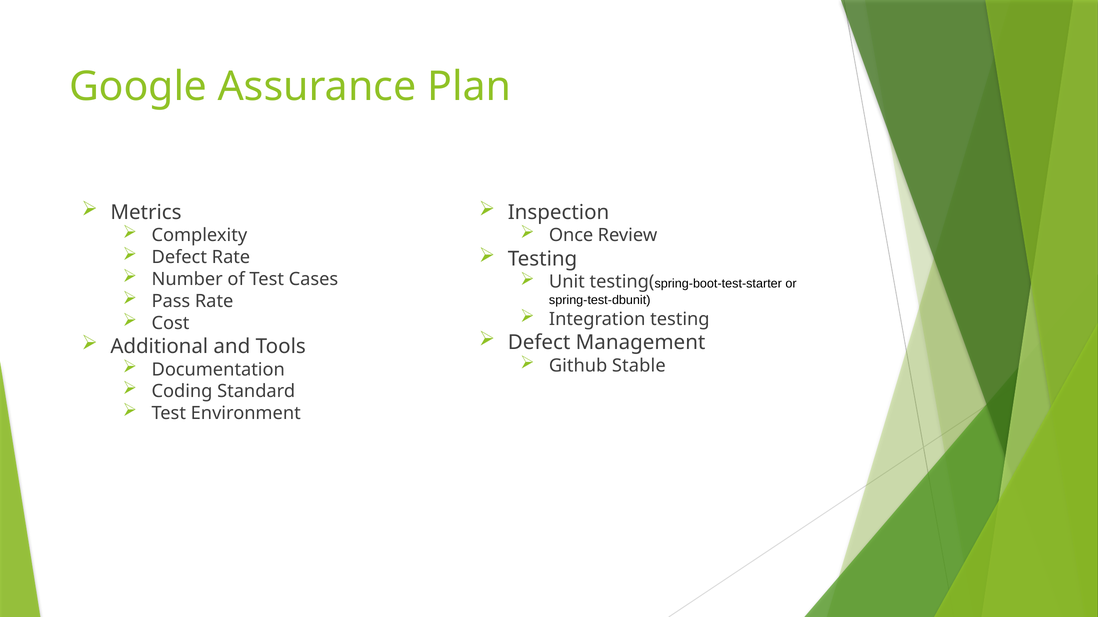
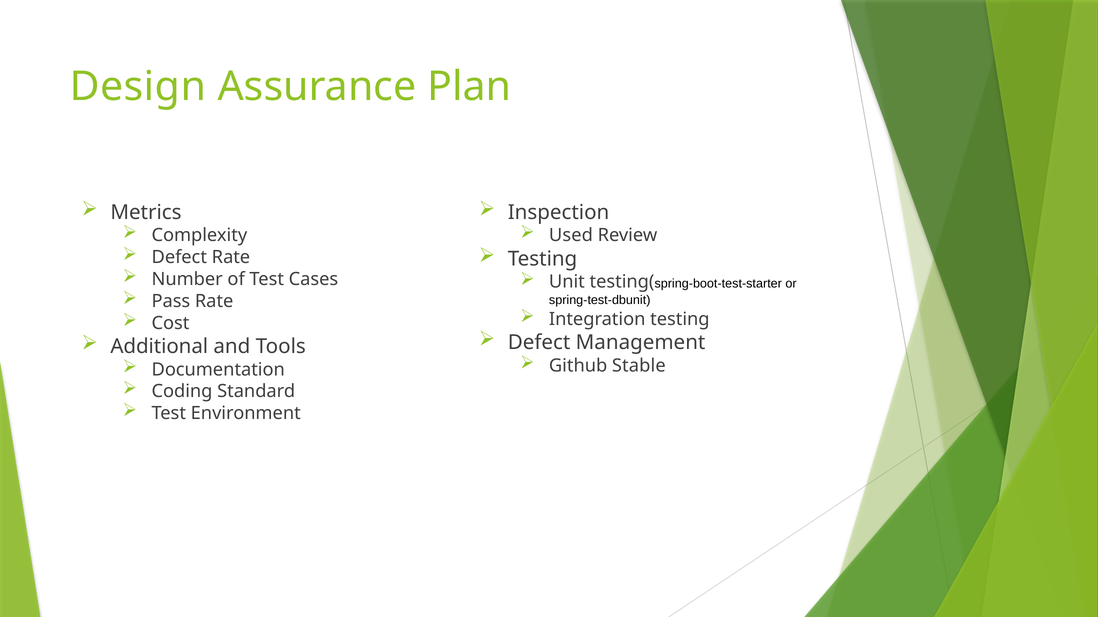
Google: Google -> Design (138, 87)
Once: Once -> Used (571, 236)
